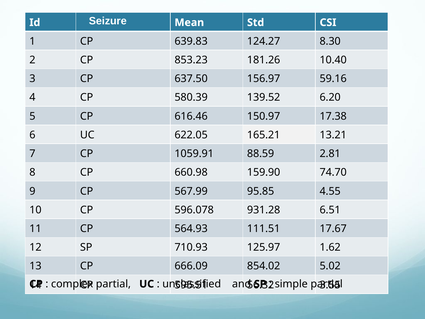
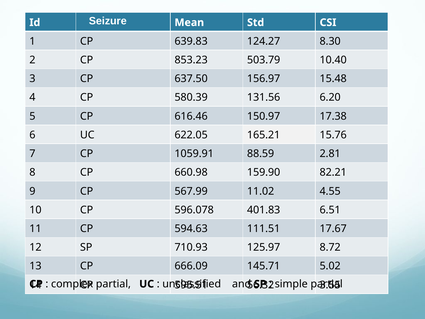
181.26: 181.26 -> 503.79 (264, 60)
59.16: 59.16 -> 15.48 (333, 79)
139.52: 139.52 -> 131.56 (264, 97)
13.21: 13.21 -> 15.76 (333, 135)
74.70: 74.70 -> 82.21 (333, 172)
95.85: 95.85 -> 11.02 (261, 191)
931.28: 931.28 -> 401.83 (264, 210)
564.93: 564.93 -> 594.63 (191, 228)
1.62: 1.62 -> 8.72 (330, 247)
854.02: 854.02 -> 145.71 (264, 266)
